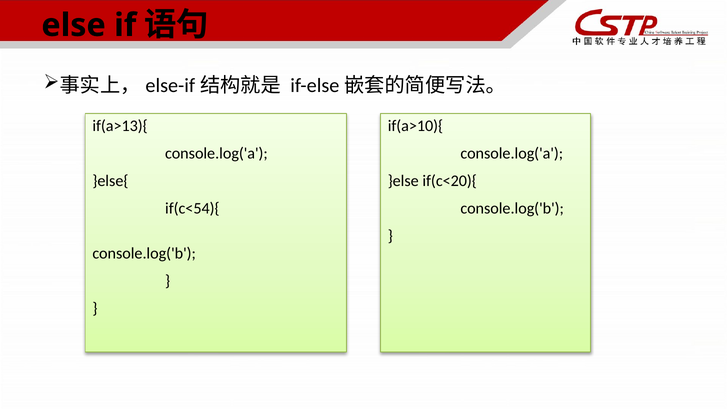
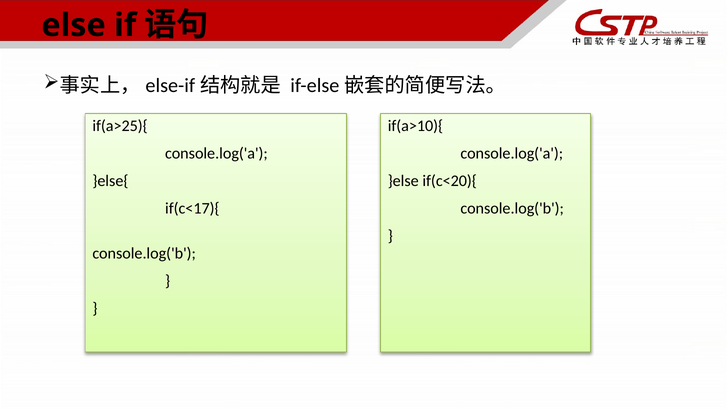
if(a>13){: if(a>13){ -> if(a>25){ (120, 126)
if(c<54){: if(c<54){ -> if(c<17){ (192, 208)
